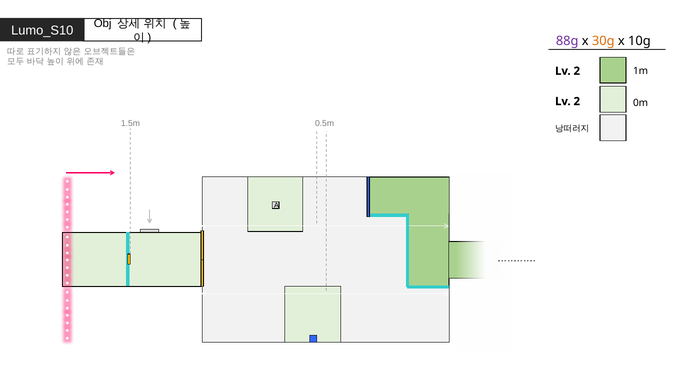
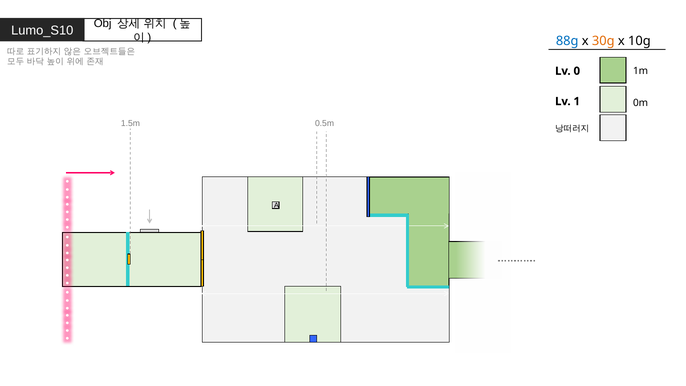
88g colour: purple -> blue (567, 41)
2: 2 -> 0 (577, 71)
2: 2 -> 1 (577, 101)
